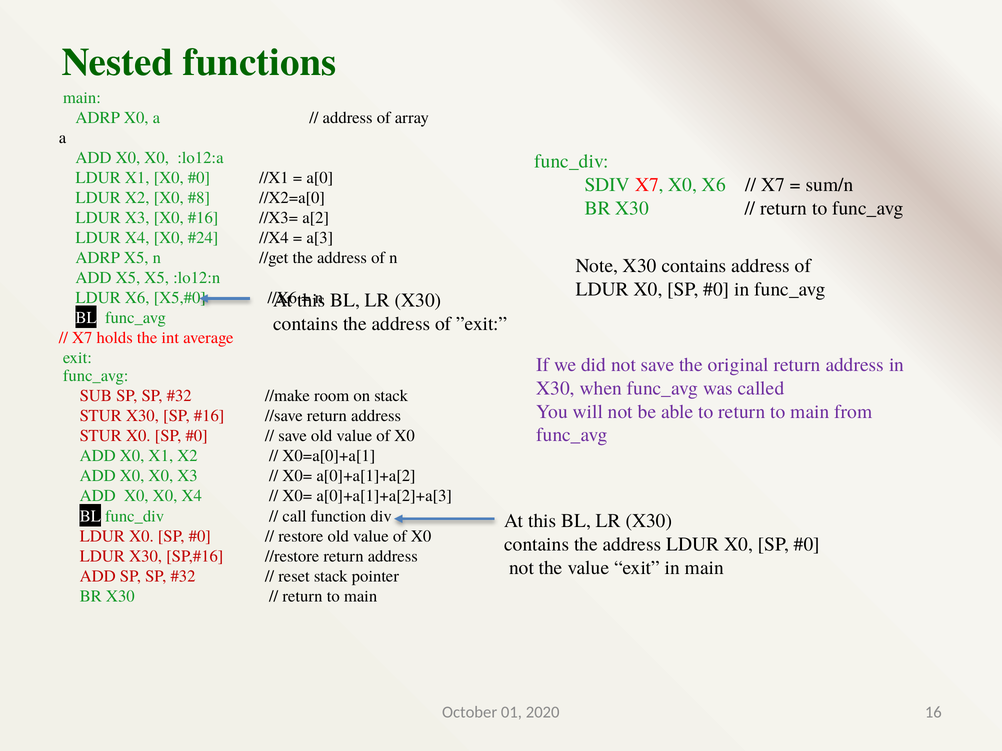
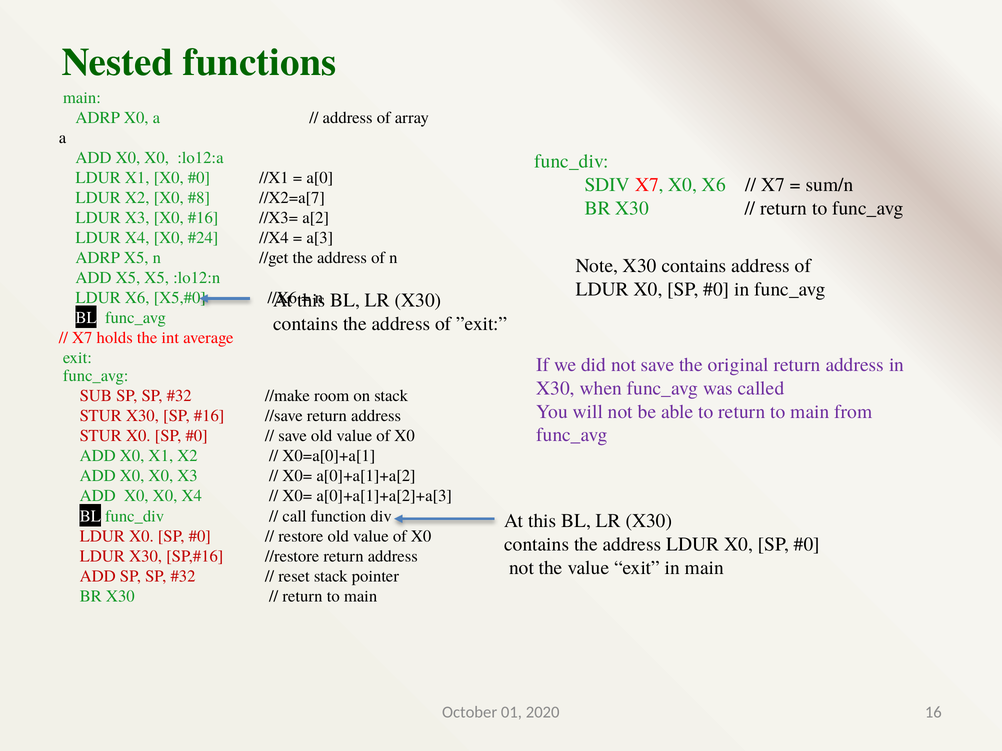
//X2=a[0: //X2=a[0 -> //X2=a[7 (292, 198)
